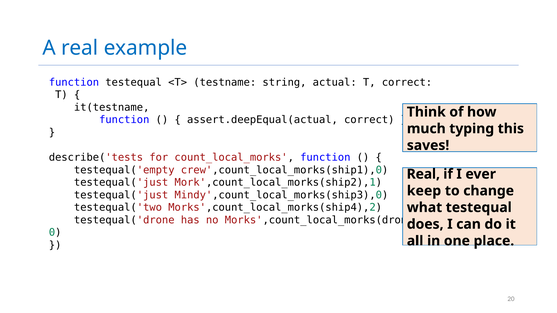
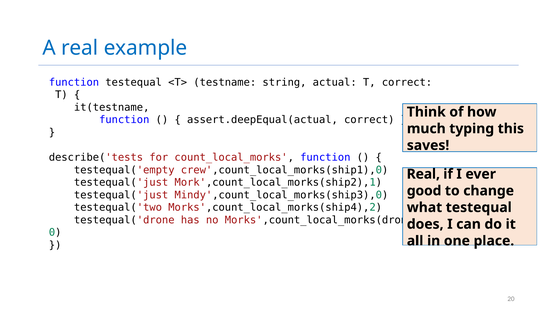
keep: keep -> good (424, 191)
